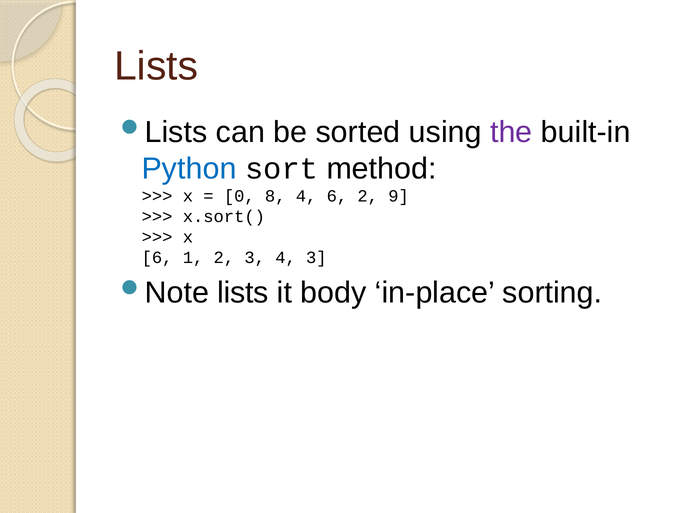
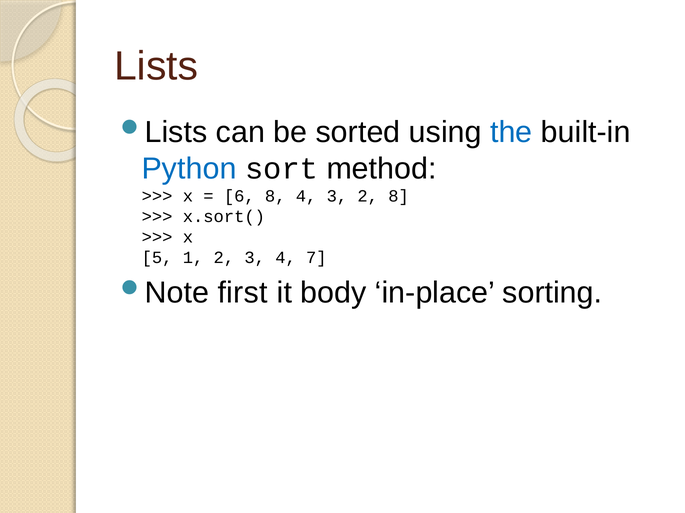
the colour: purple -> blue (511, 132)
0: 0 -> 6 (239, 196)
4 6: 6 -> 3 (337, 196)
2 9: 9 -> 8 (399, 196)
6: 6 -> 5 (157, 258)
4 3: 3 -> 7 (316, 258)
lists: lists -> first (243, 293)
